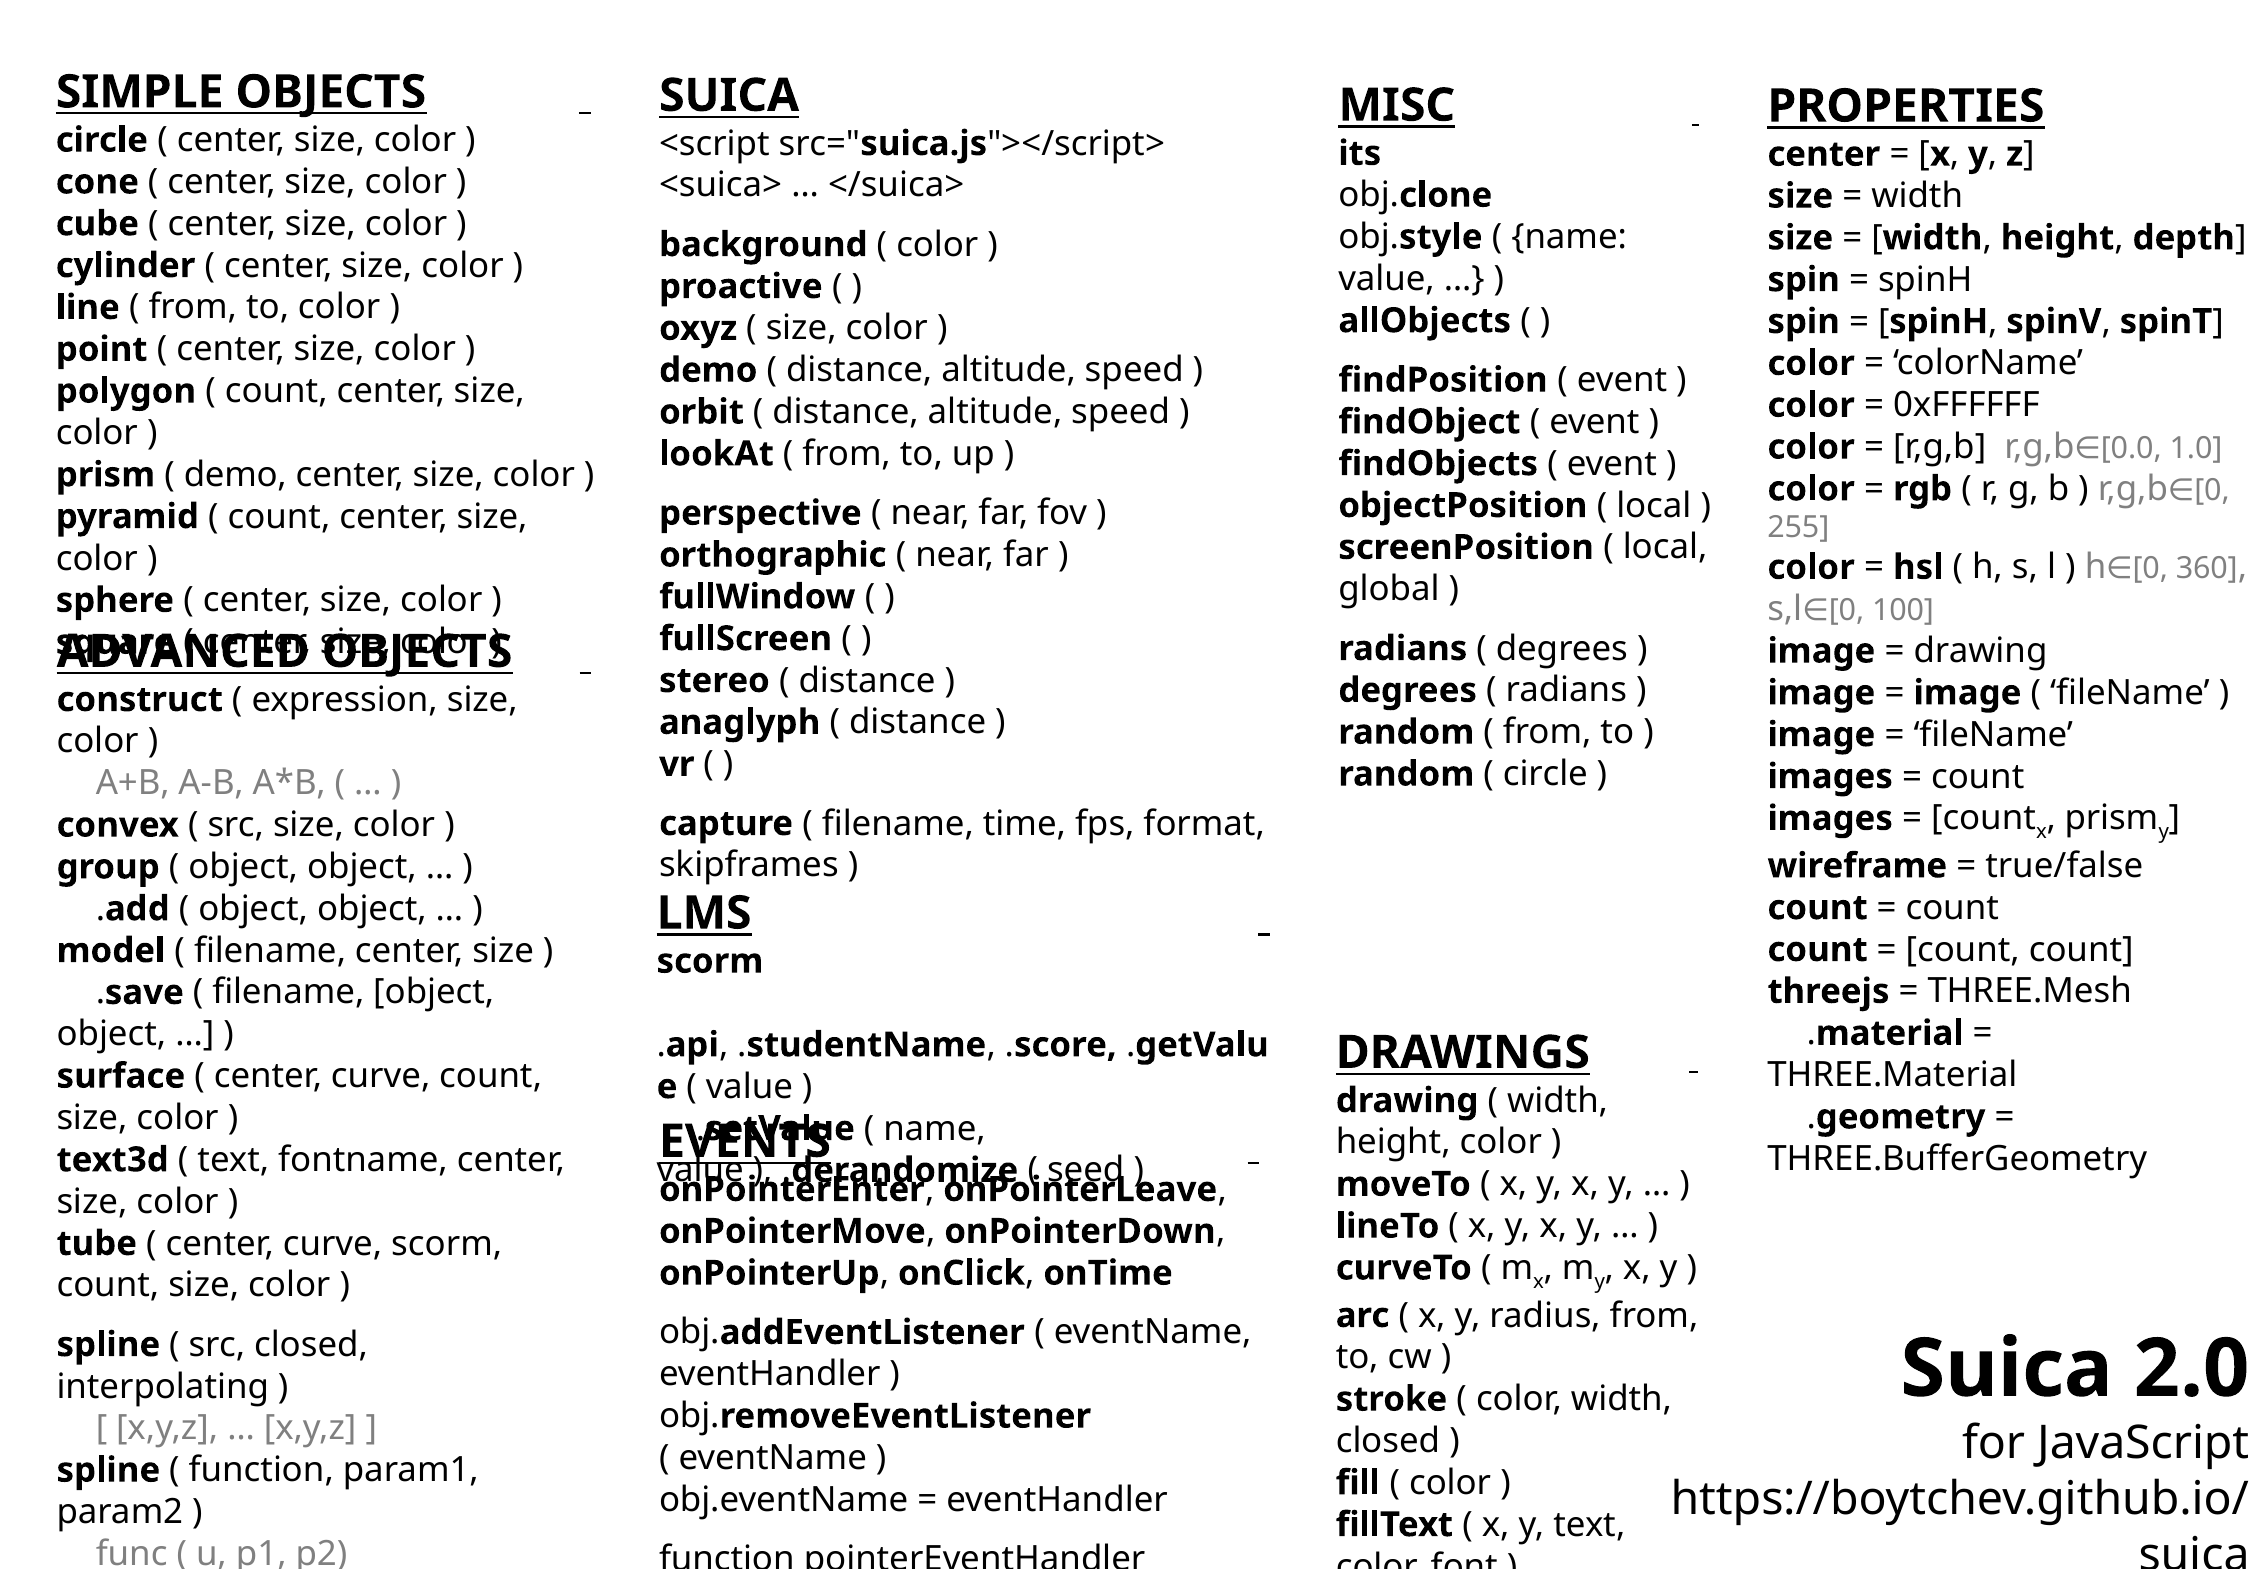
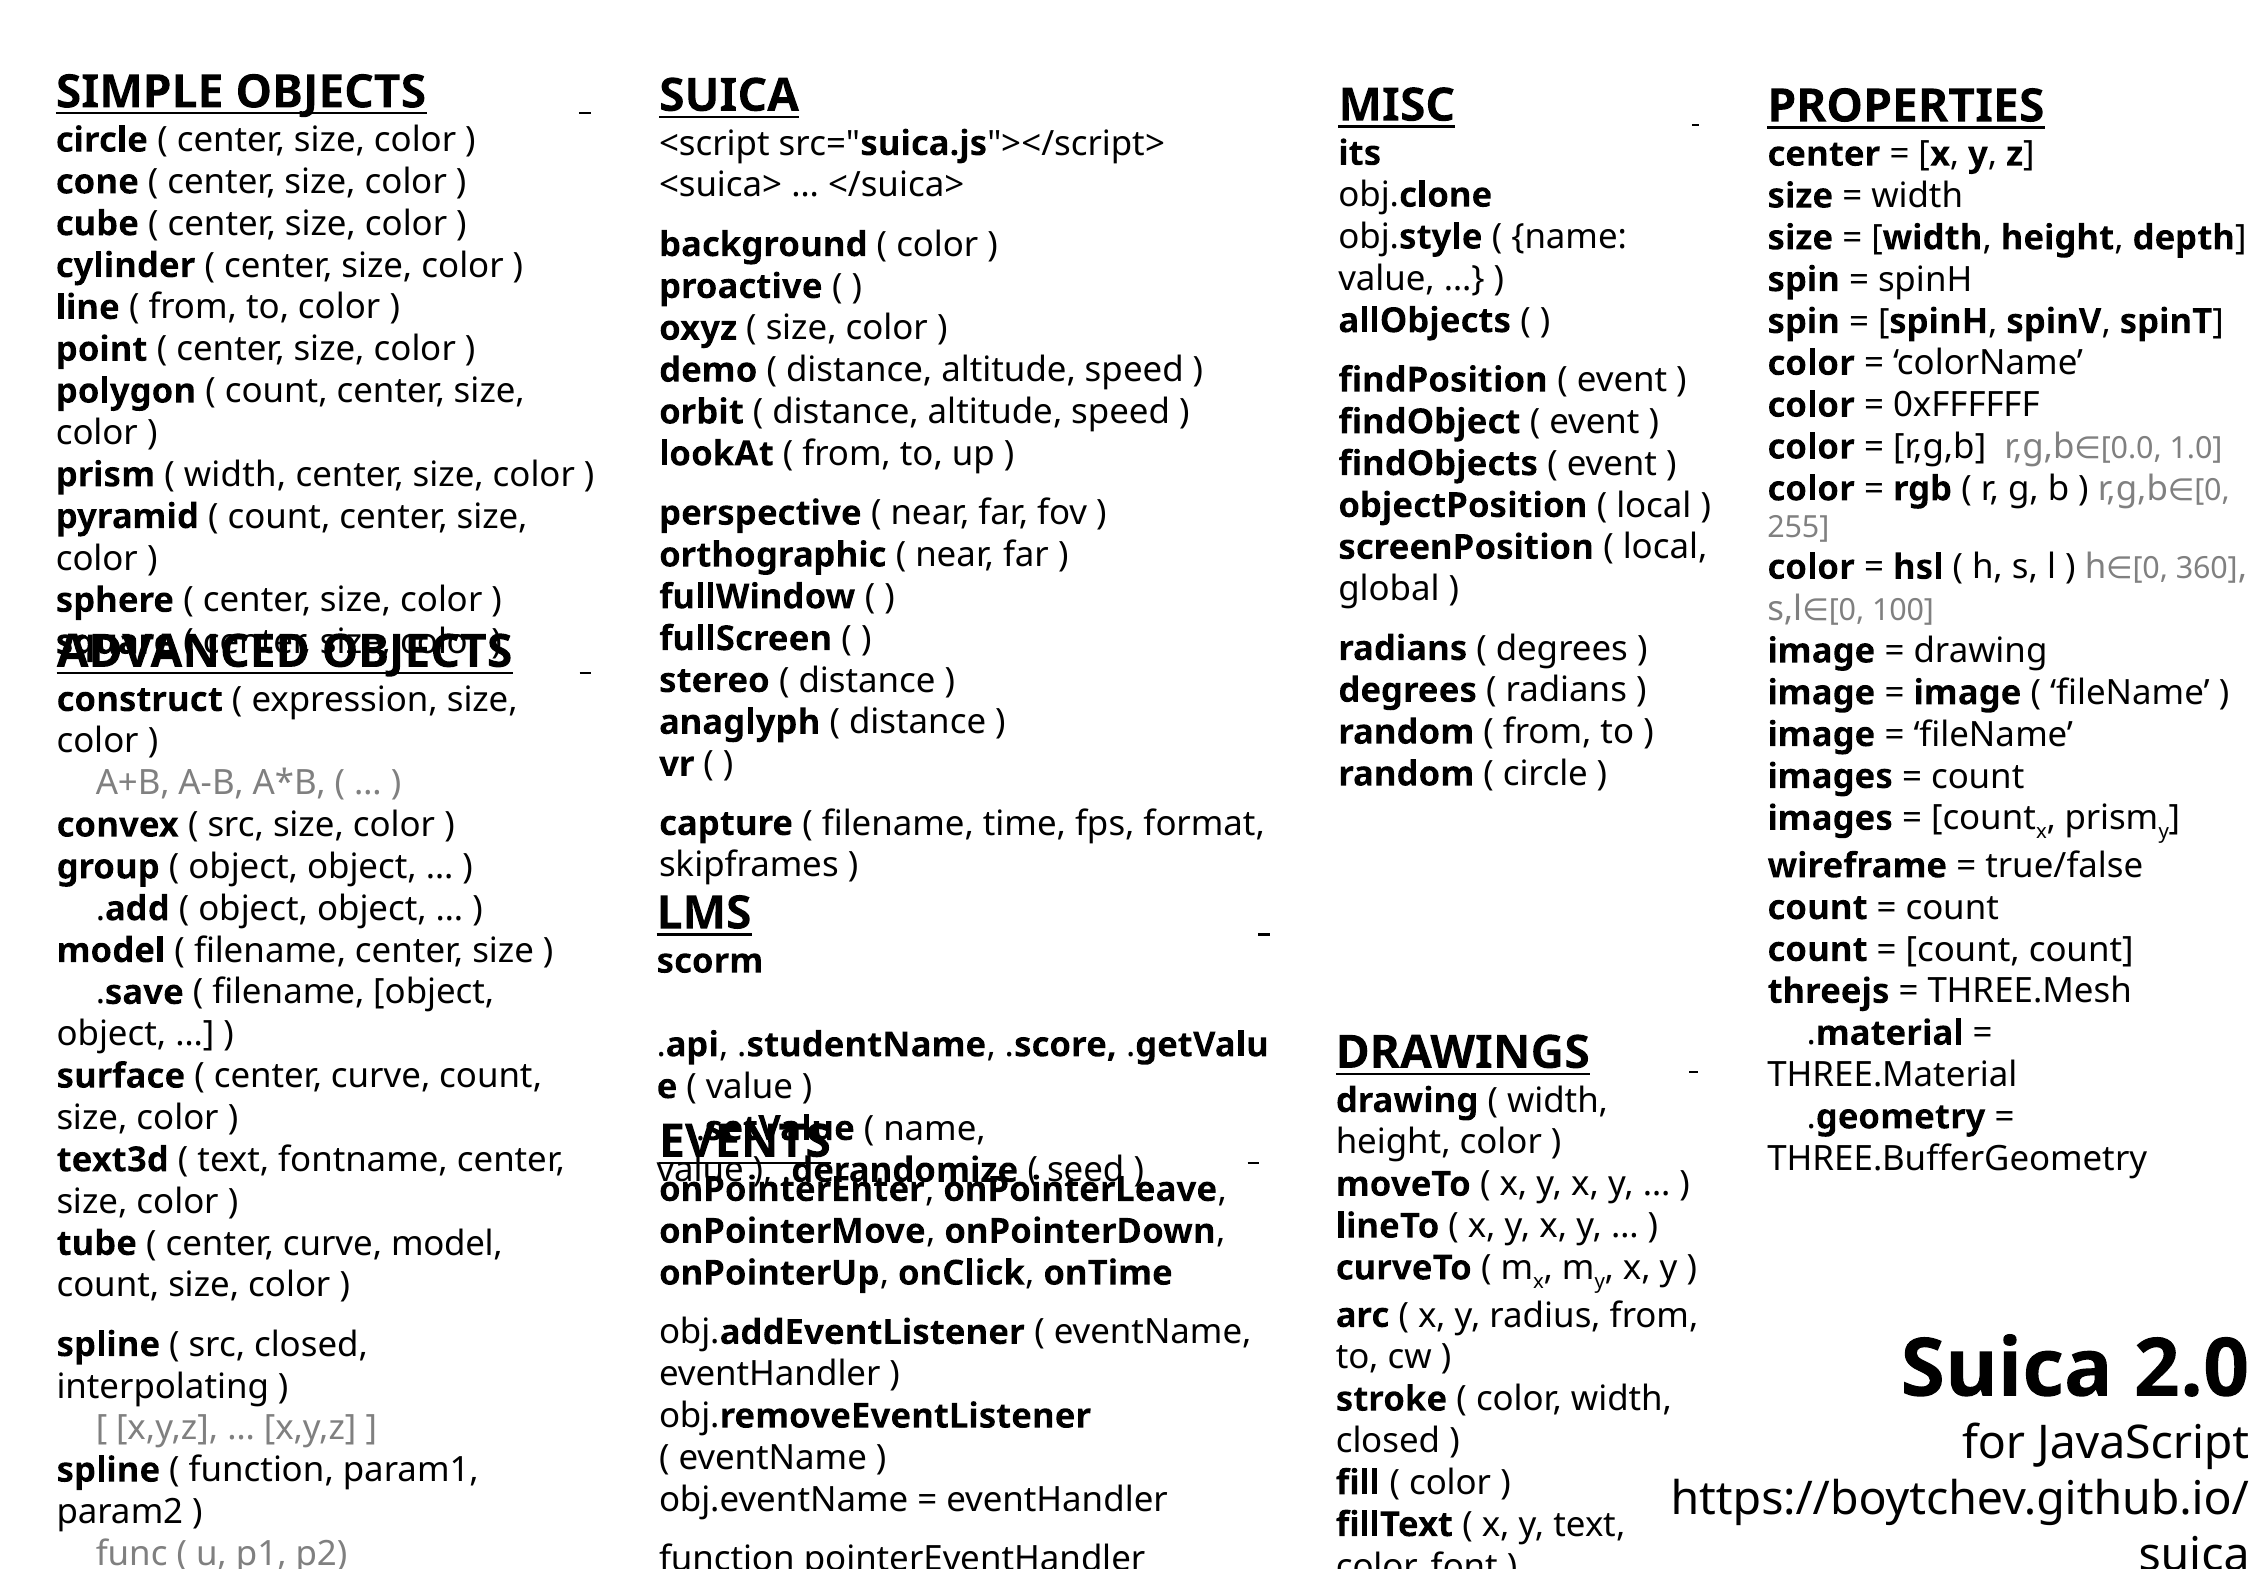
demo: demo -> width (235, 475)
curve scorm: scorm -> model (447, 1244)
